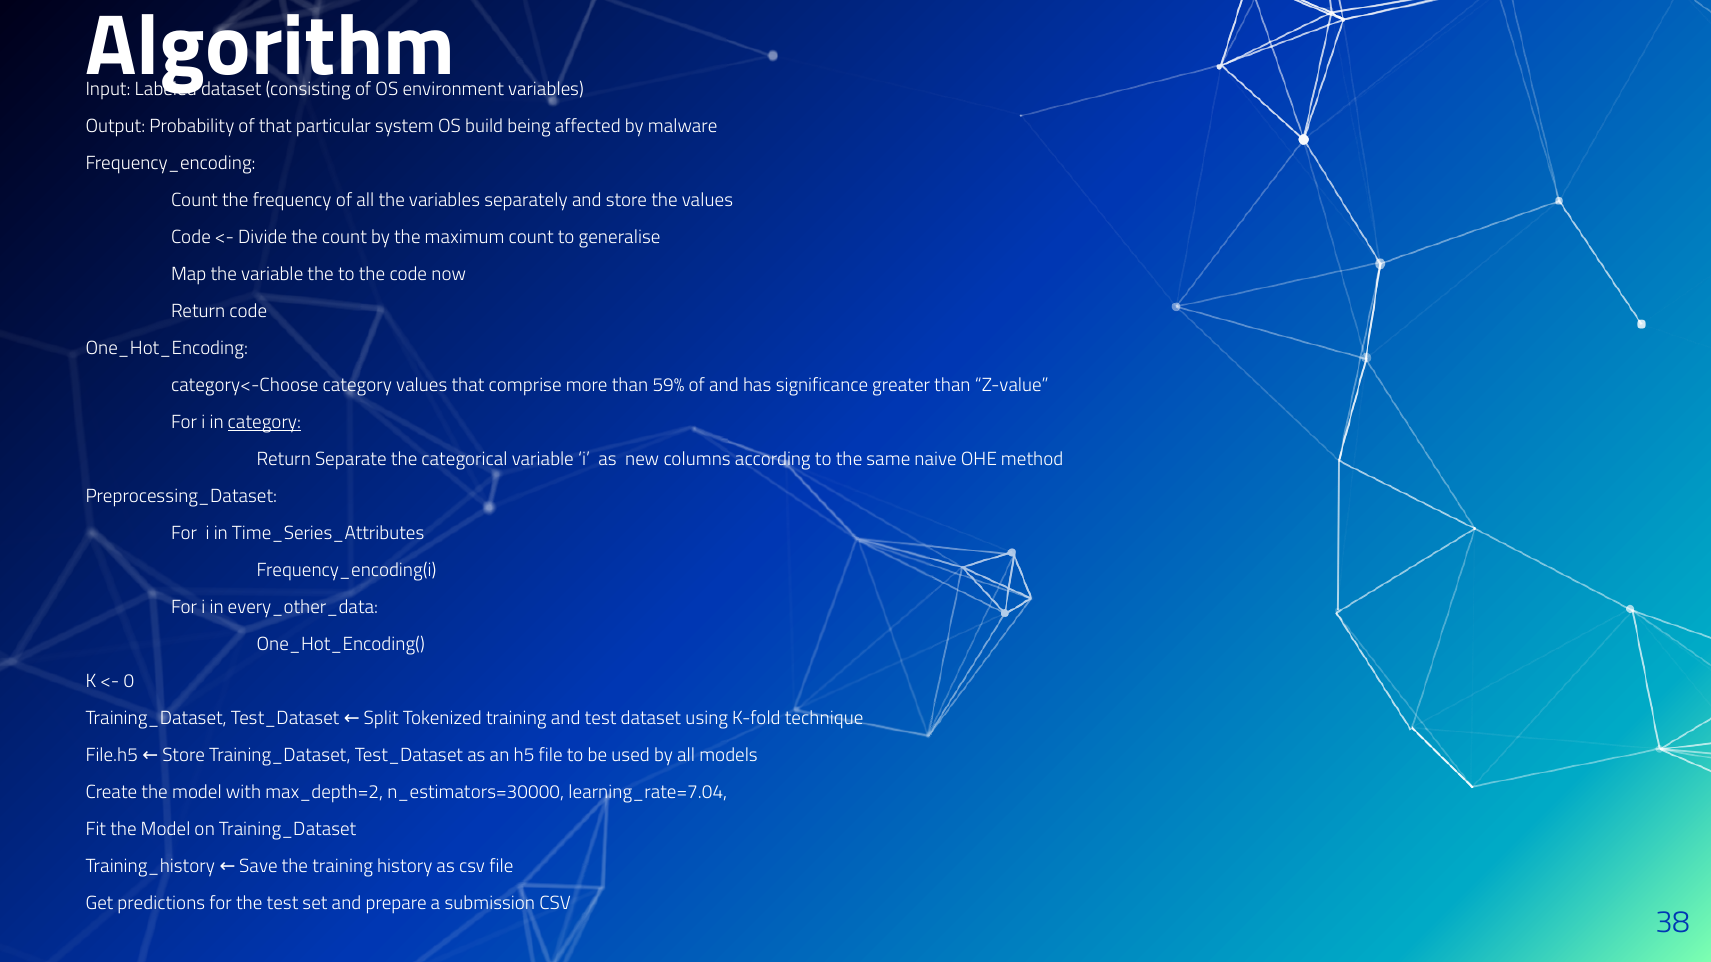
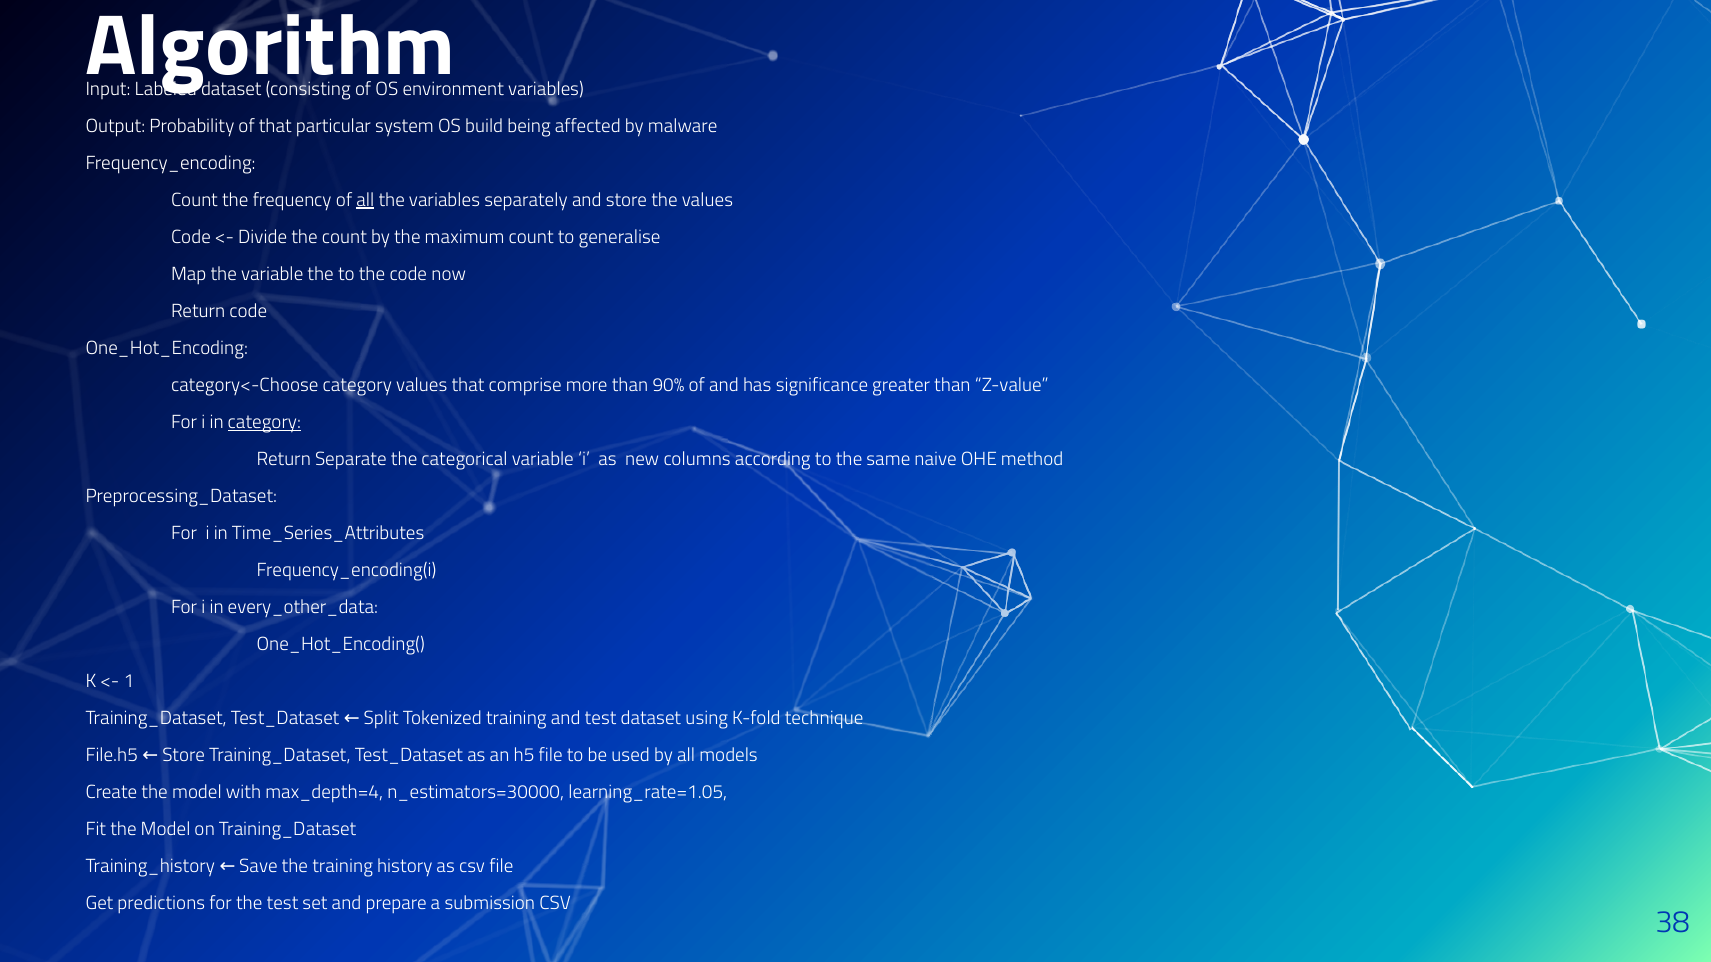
all underline: none -> present (365, 200)
59%: 59% -> 90% (669, 385)
0: 0 -> 1 (129, 682)
max_depth=2: max_depth=2 -> max_depth=4 (324, 793)
learning_rate=7.04: learning_rate=7.04 -> learning_rate=1.05 (648, 793)
